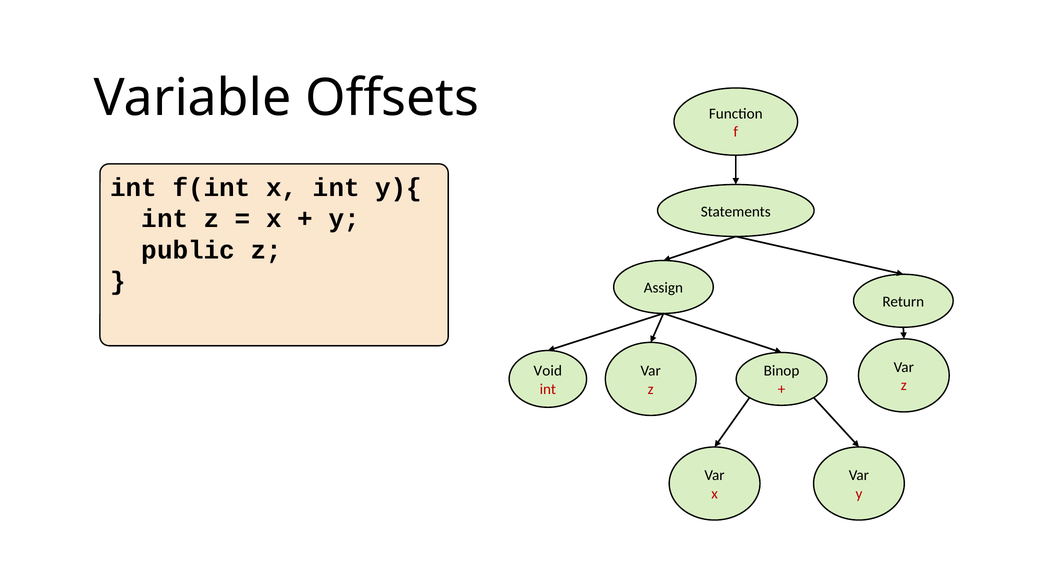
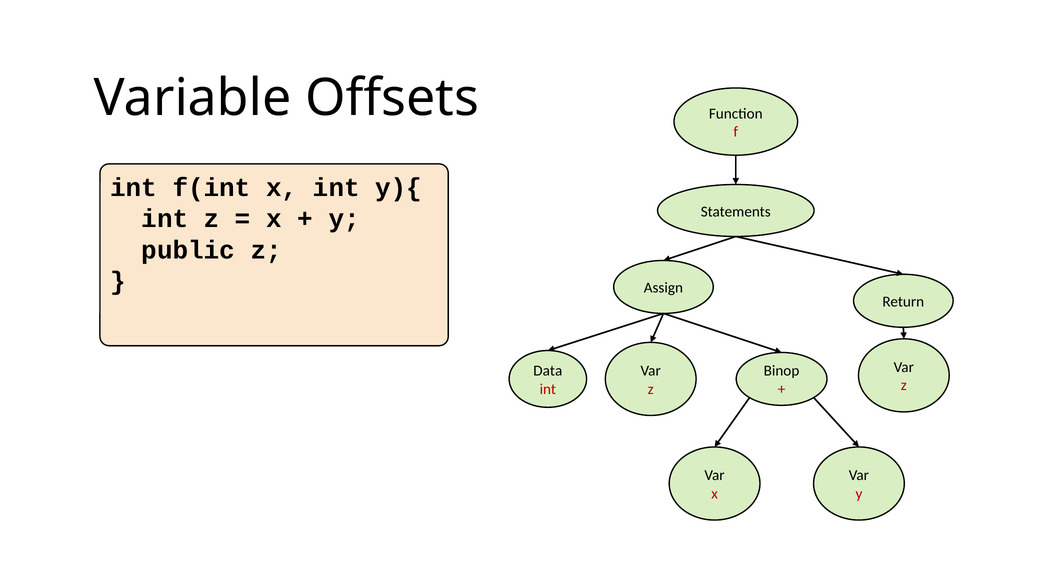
Void: Void -> Data (548, 371)
